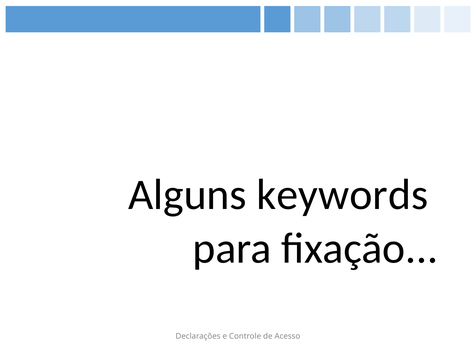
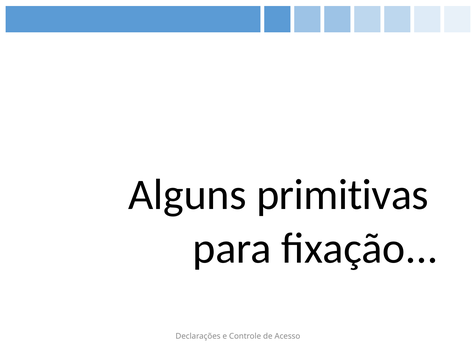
keywords: keywords -> primitivas (343, 195)
